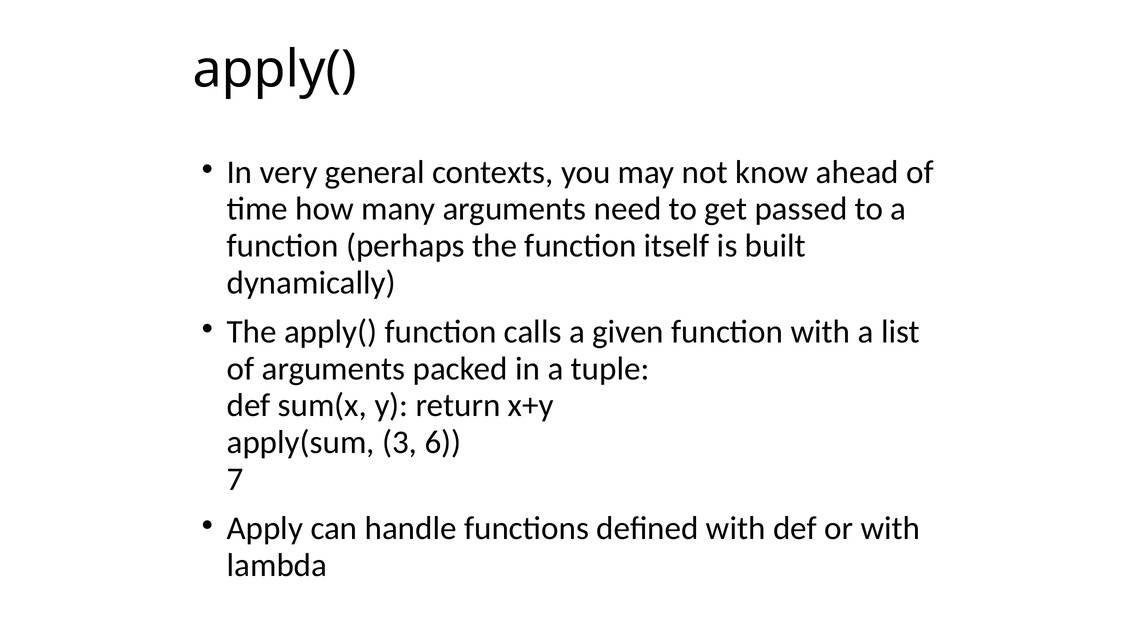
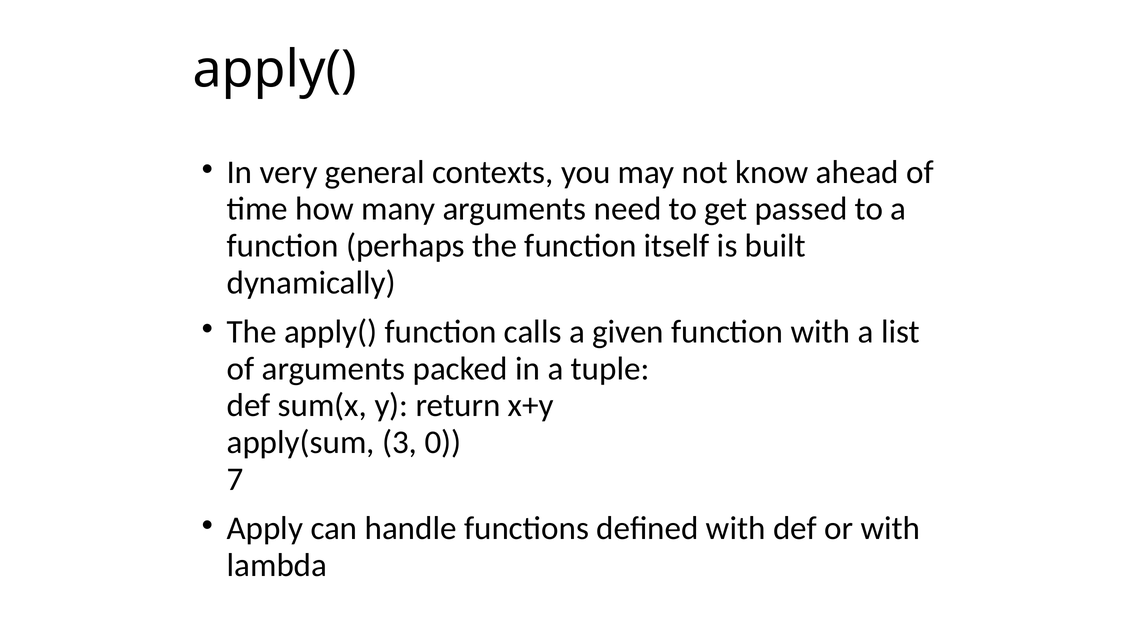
6: 6 -> 0 (443, 443)
